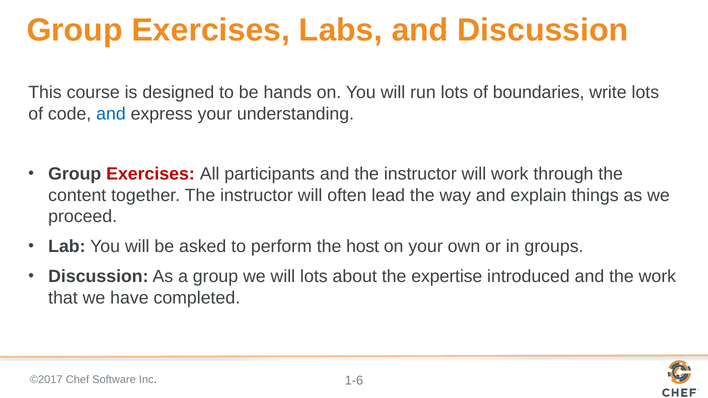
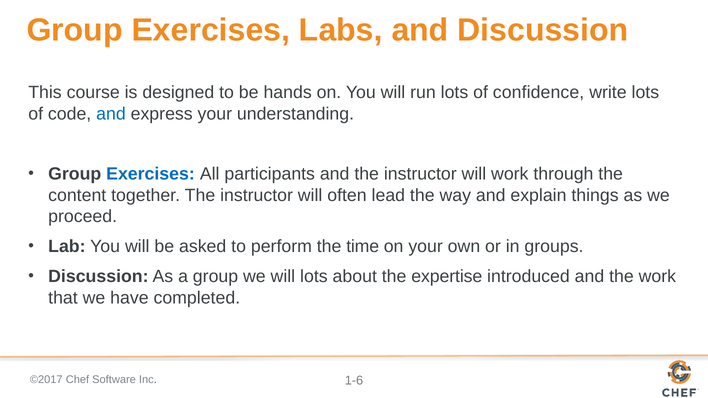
boundaries: boundaries -> confidence (539, 93)
Exercises colour: red -> blue (151, 174)
host: host -> time (363, 247)
